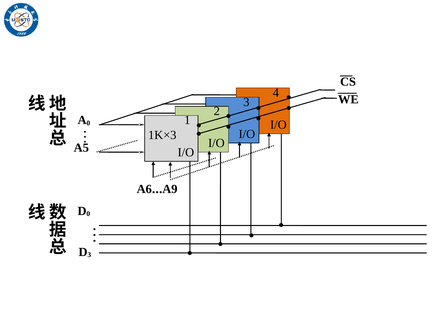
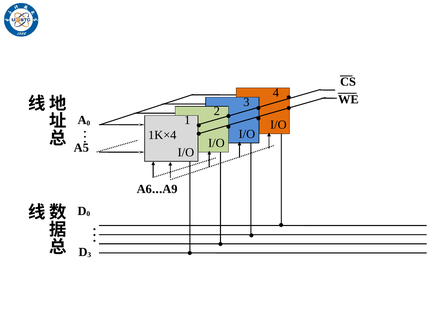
1K×3: 1K×3 -> 1K×4 (162, 135)
